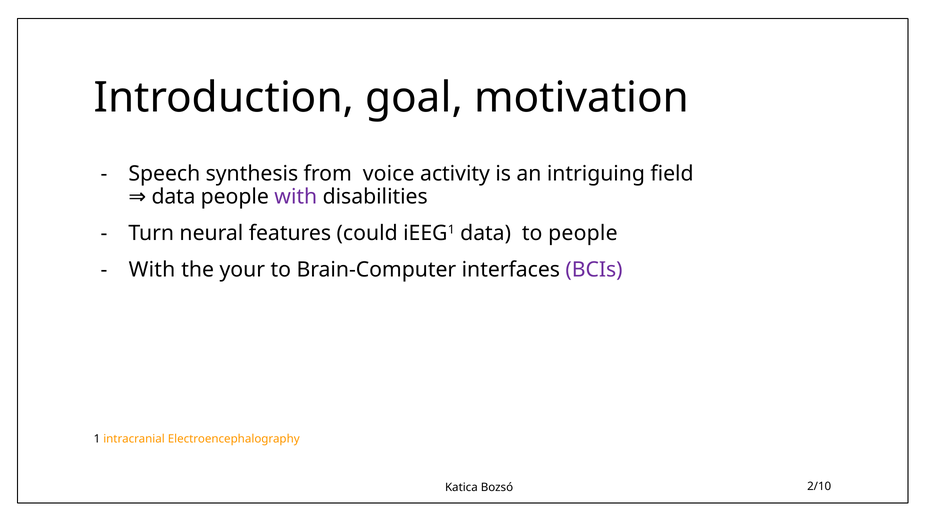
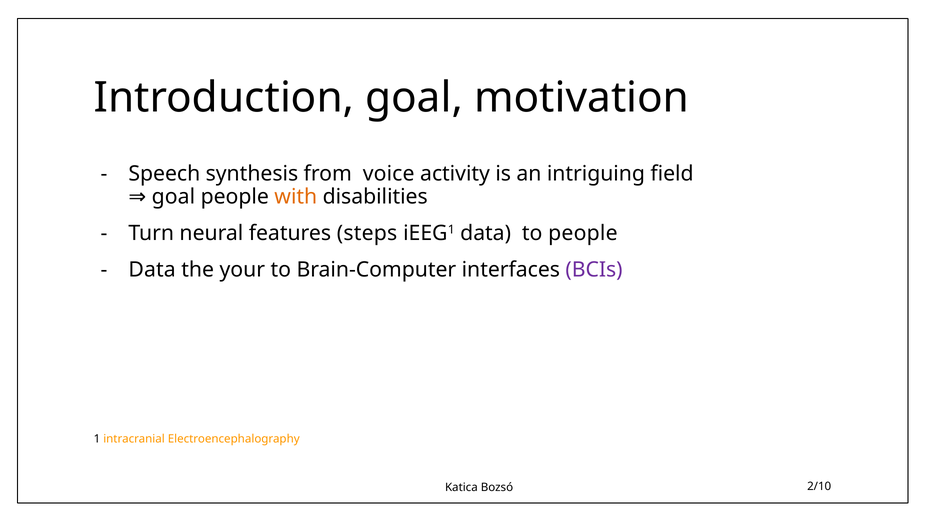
data: data -> goal (173, 197)
with colour: purple -> orange (296, 197)
could: could -> steps (367, 233)
With: With -> Data (152, 270)
